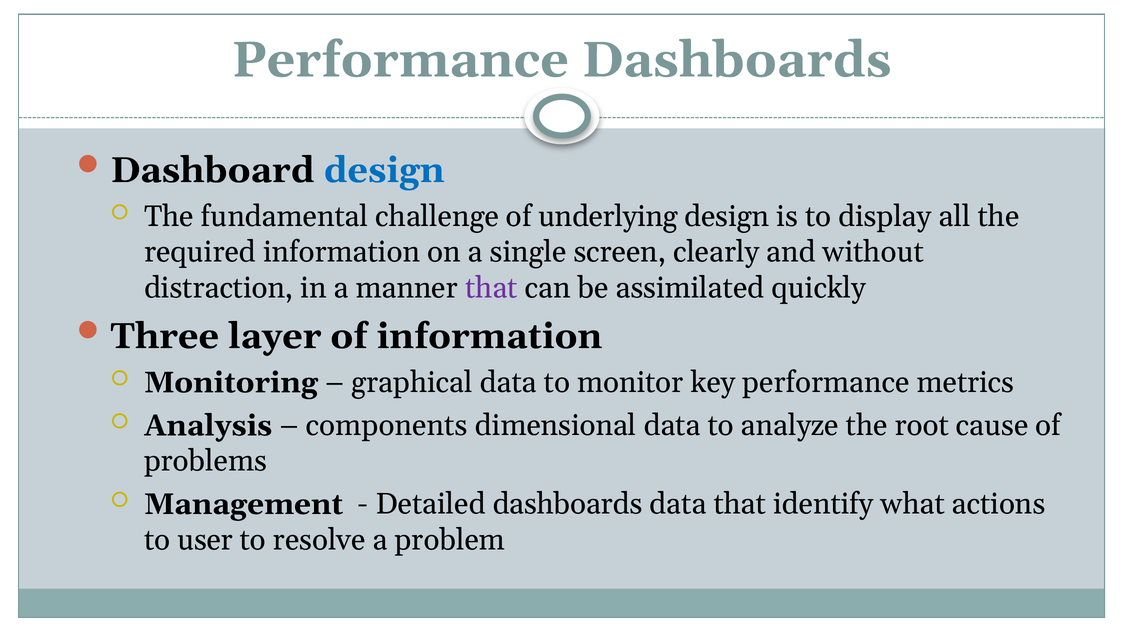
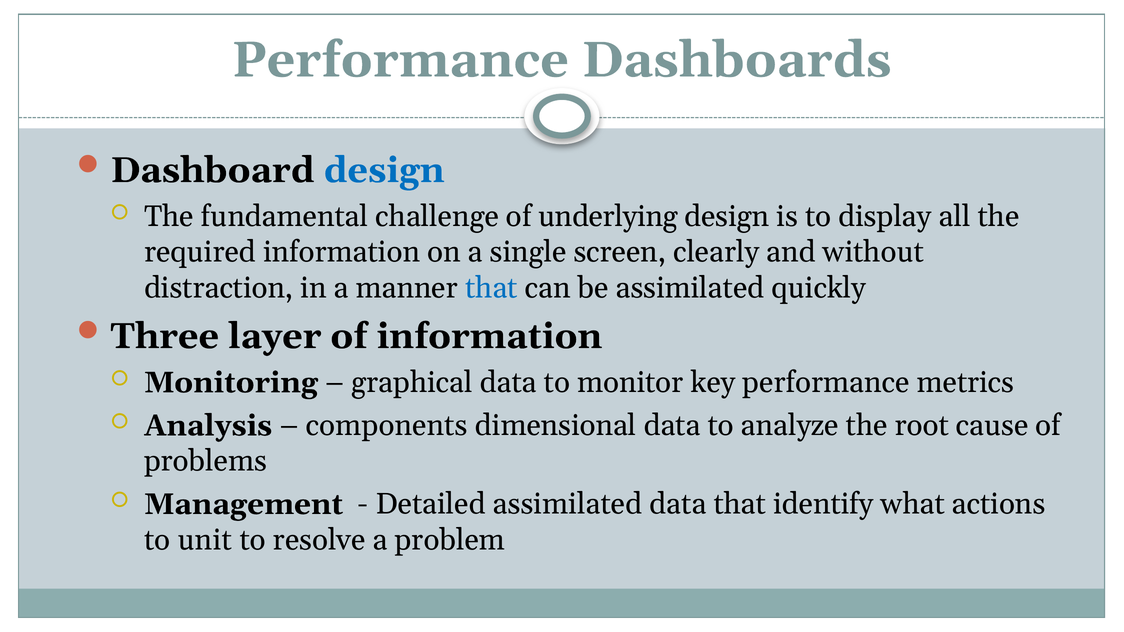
that colour: purple -> blue (491, 288)
Detailed dashboards: dashboards -> assimilated (567, 504)
user: user -> unit (205, 540)
